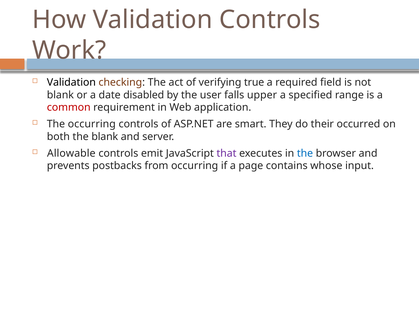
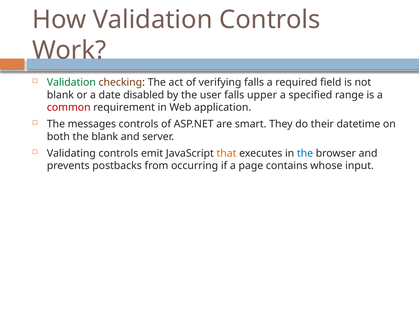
Validation colour: black -> green (71, 82)
verifying true: true -> falls (254, 82)
The occurring: occurring -> messages (92, 124)
occurred: occurred -> datetime (358, 124)
Allowable: Allowable -> Validating (71, 153)
that colour: purple -> orange (227, 153)
